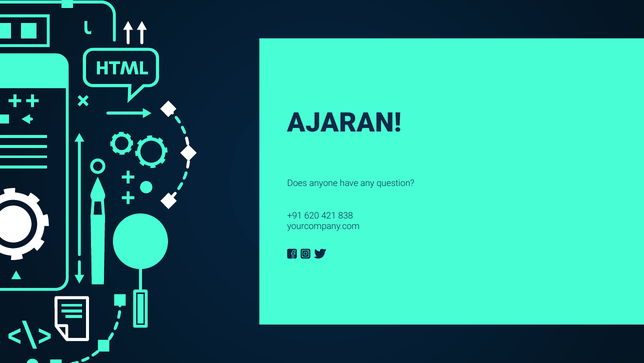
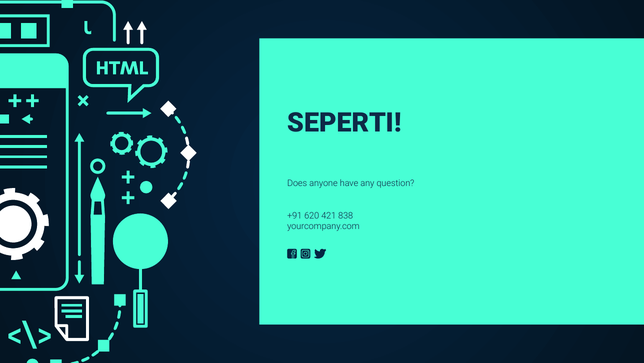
AJARAN: AJARAN -> SEPERTI (344, 123)
